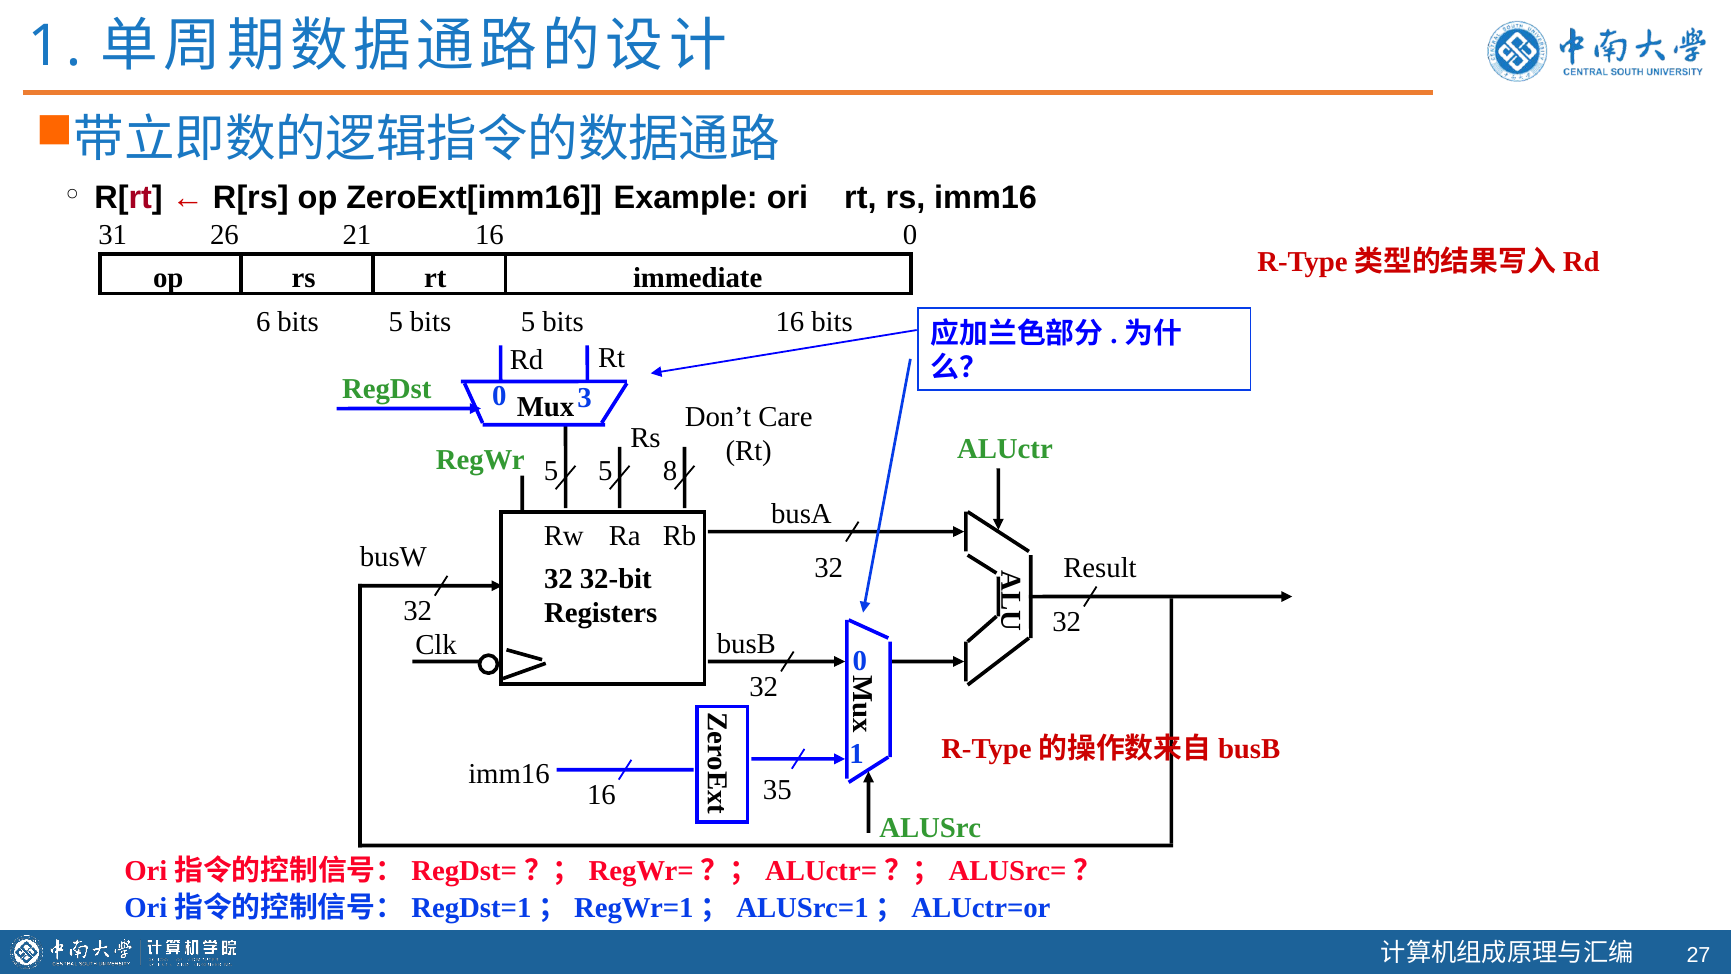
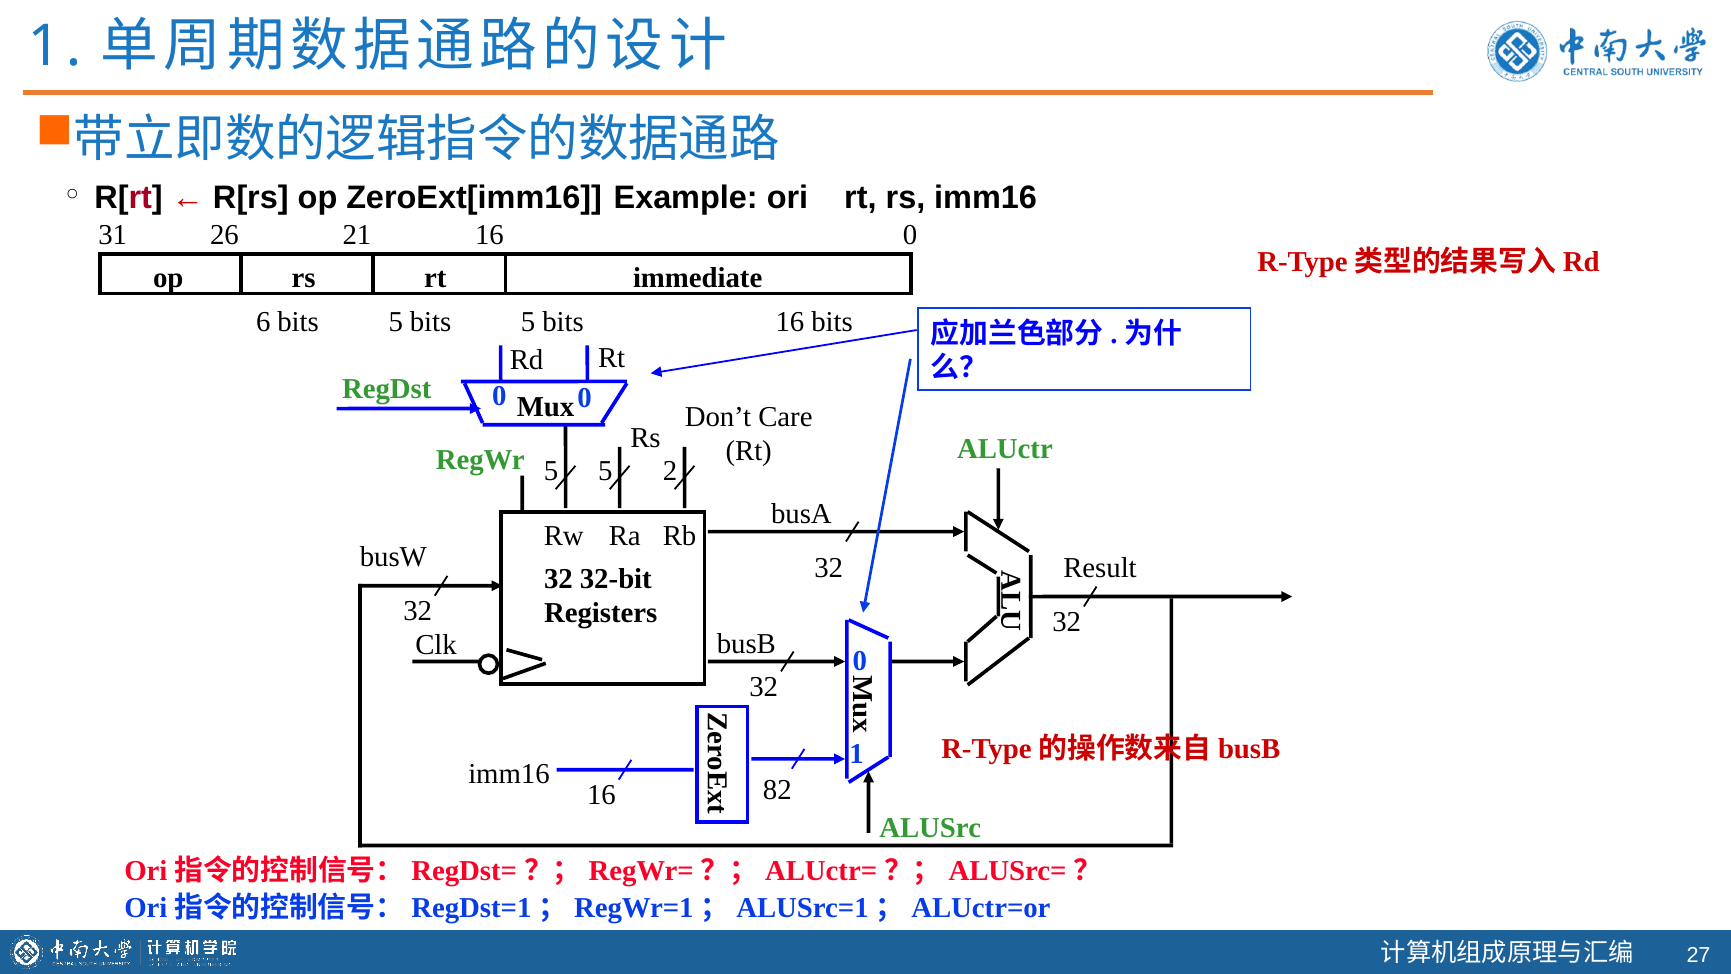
0 3: 3 -> 0 (585, 398)
8: 8 -> 2 (670, 470)
35: 35 -> 82 (777, 790)
